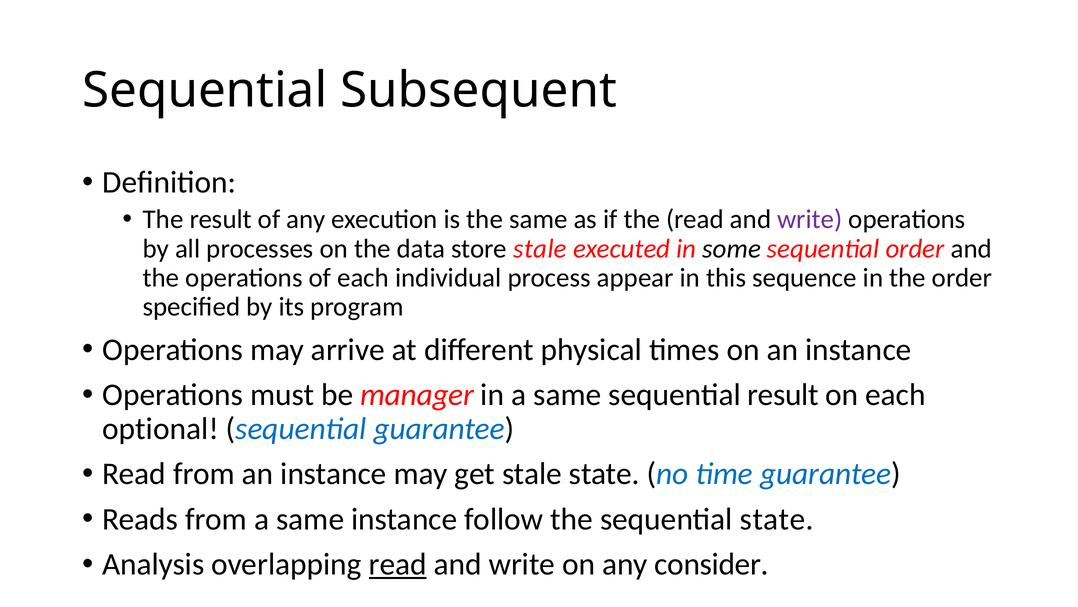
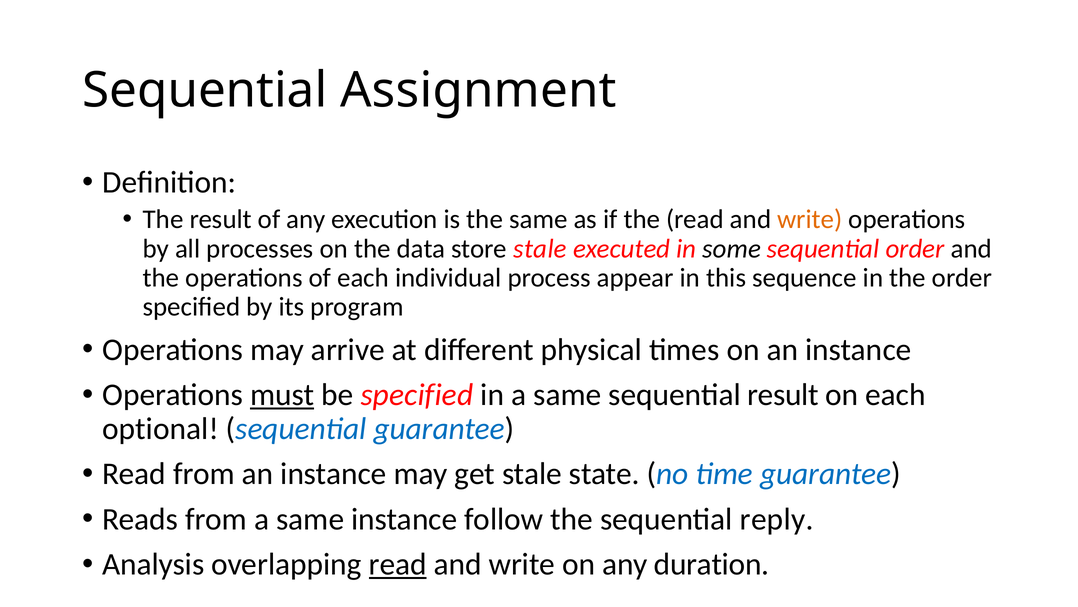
Subsequent: Subsequent -> Assignment (479, 91)
write colour: purple -> orange (810, 219)
must underline: none -> present (282, 394)
be manager: manager -> specified (417, 394)
sequential state: state -> reply (777, 519)
consider: consider -> duration (712, 564)
